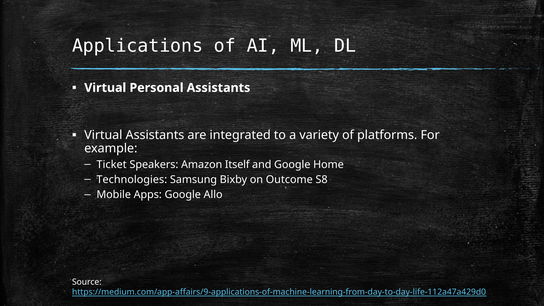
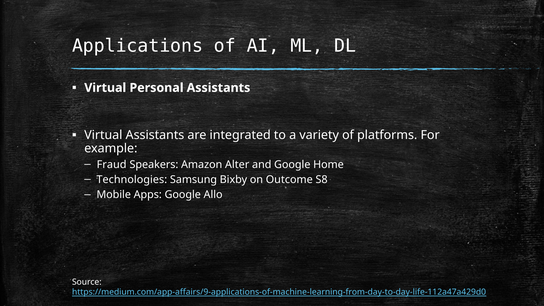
Ticket: Ticket -> Fraud (112, 165)
Itself: Itself -> Alter (237, 165)
